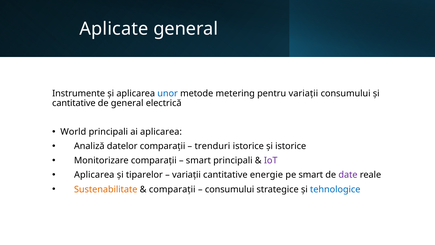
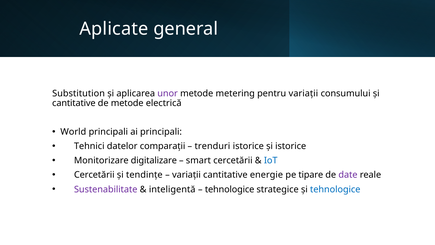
Instrumente: Instrumente -> Substitution (79, 93)
unor colour: blue -> purple (168, 93)
de general: general -> metode (127, 103)
ai aplicarea: aplicarea -> principali (161, 132)
Analiză: Analiză -> Tehnici (89, 146)
Monitorizare comparații: comparații -> digitalizare (154, 160)
smart principali: principali -> cercetării (233, 160)
IoT colour: purple -> blue (271, 160)
Aplicarea: Aplicarea -> Cercetării (94, 175)
tiparelor: tiparelor -> tendințe (144, 175)
pe smart: smart -> tipare (311, 175)
Sustenabilitate colour: orange -> purple (106, 189)
comparații: comparații -> inteligentă (172, 189)
consumului: consumului -> tehnologice (230, 189)
